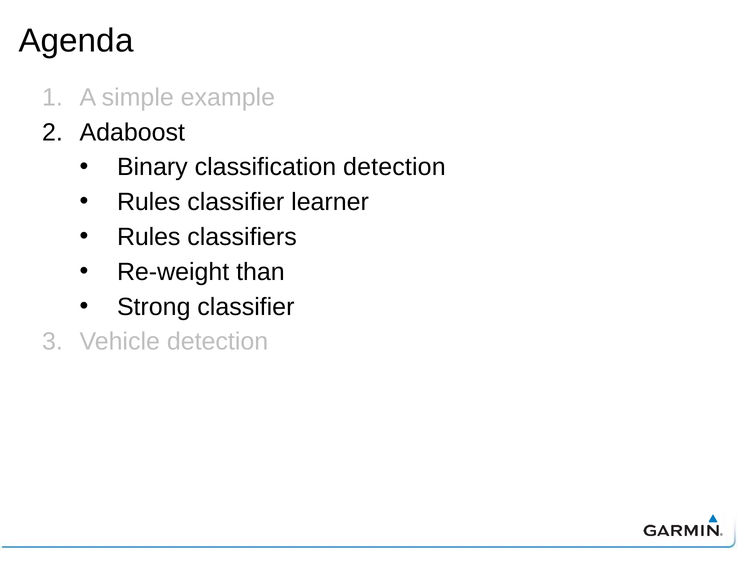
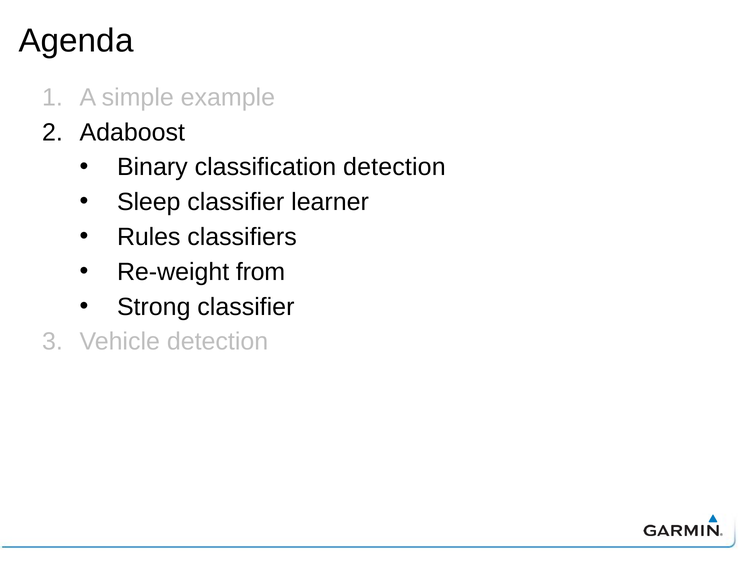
Rules: Rules -> Sleep (149, 202)
than: than -> from (261, 272)
